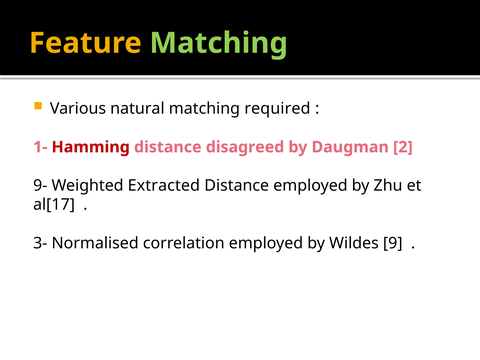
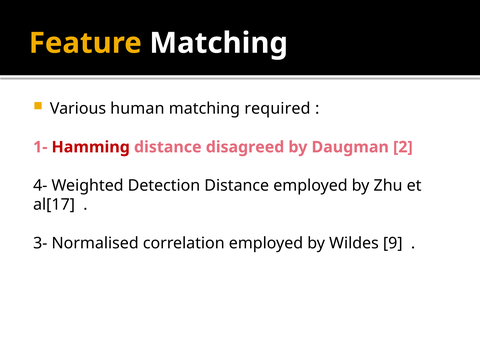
Matching colour: light green -> white (219, 43)
natural: natural -> human (137, 109)
9-: 9- -> 4- (40, 185)
Extracted: Extracted -> Detection (164, 185)
